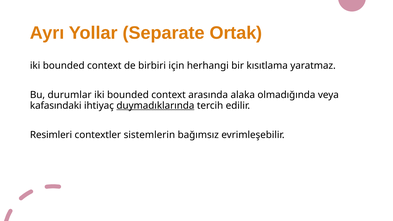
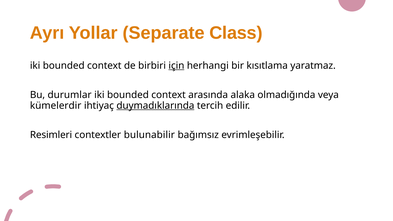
Ortak: Ortak -> Class (236, 33)
için underline: none -> present (176, 66)
kafasındaki: kafasındaki -> kümelerdir (56, 106)
sistemlerin: sistemlerin -> bulunabilir (149, 135)
